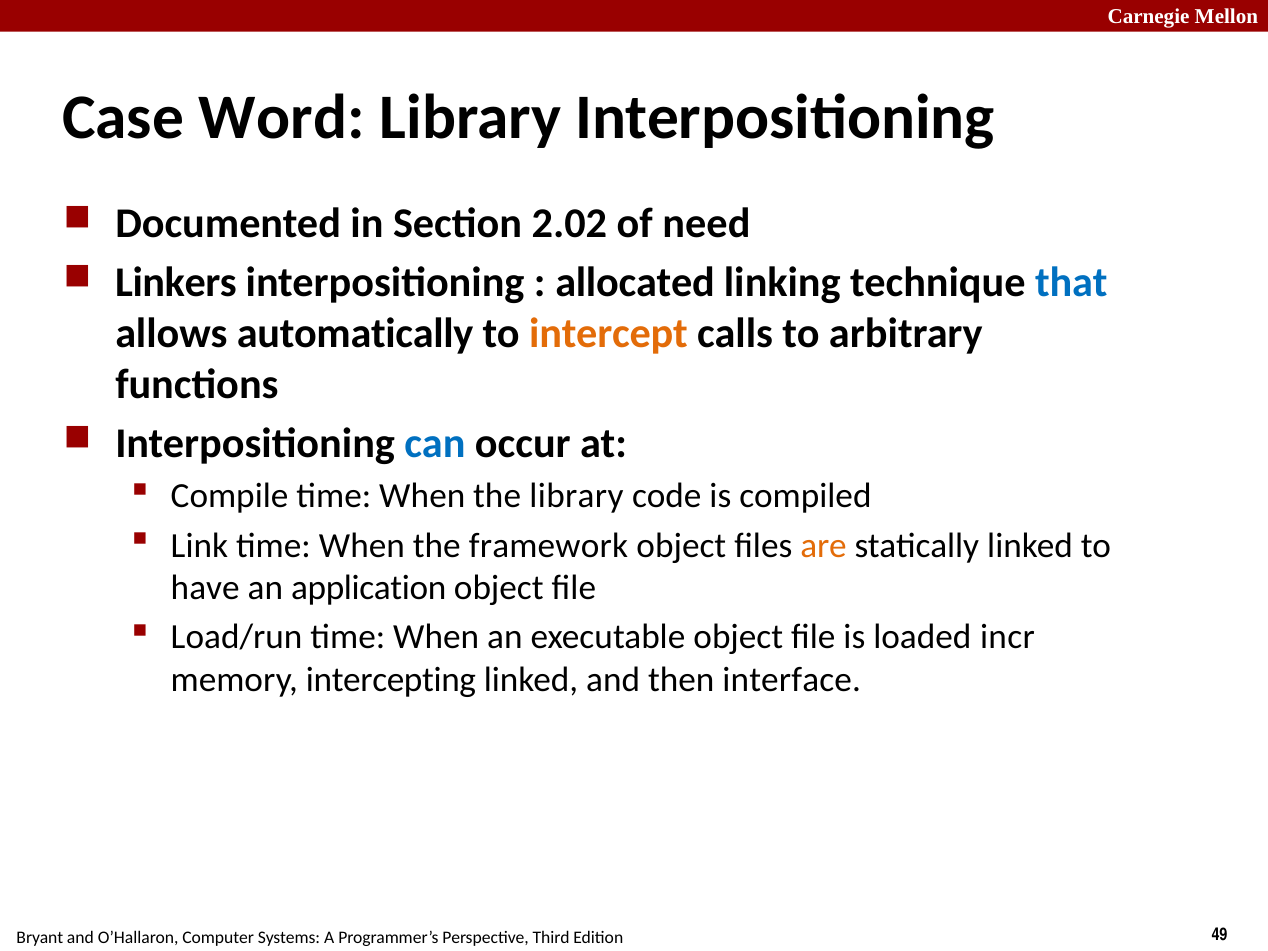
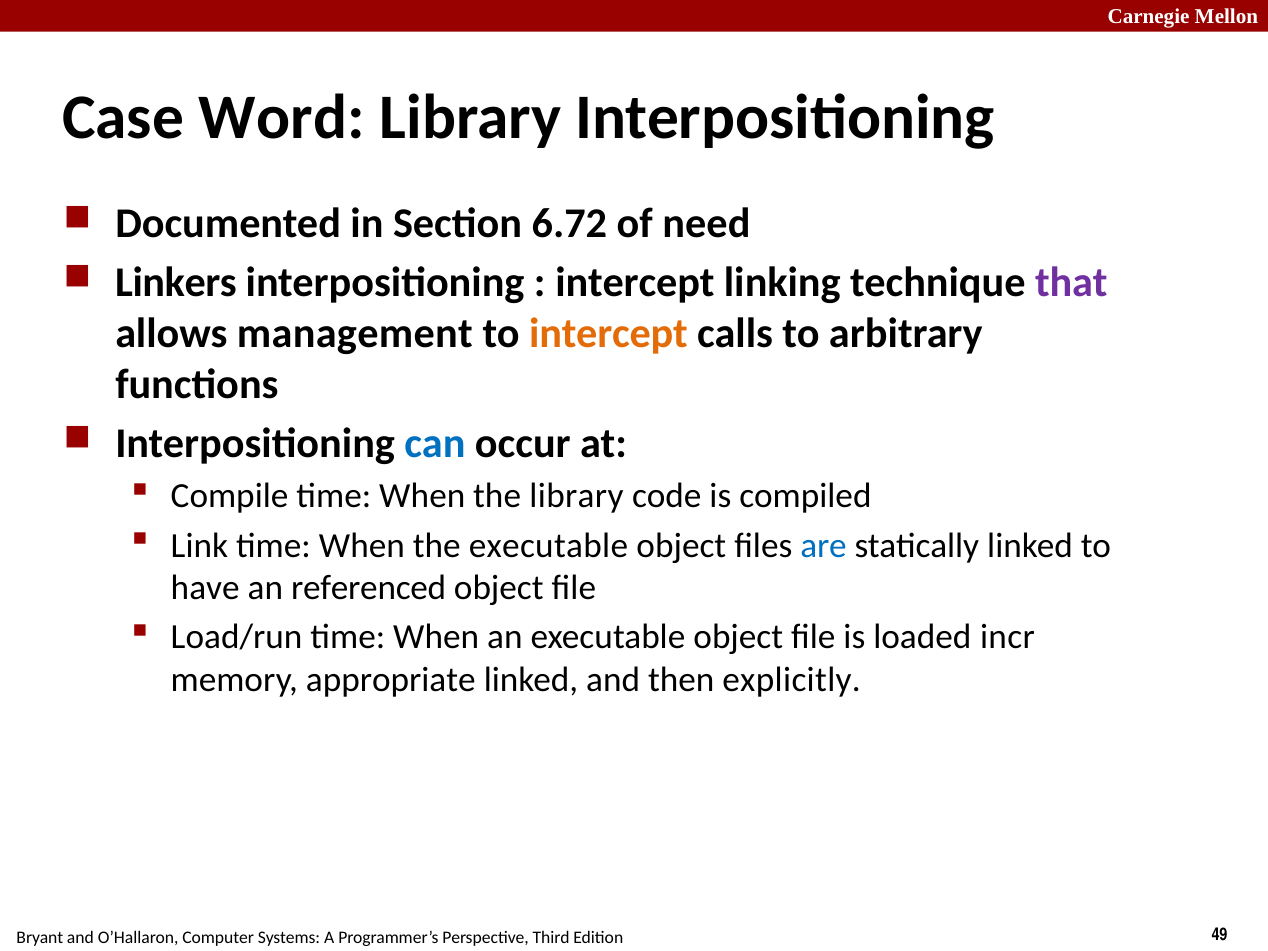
2.02: 2.02 -> 6.72 (569, 224)
allocated: allocated -> intercept (635, 283)
that colour: blue -> purple (1071, 283)
automatically: automatically -> management (355, 333)
the framework: framework -> executable (548, 546)
are colour: orange -> blue (824, 546)
application: application -> referenced (369, 588)
intercepting: intercepting -> appropriate (391, 680)
interface: interface -> explicitly (792, 680)
